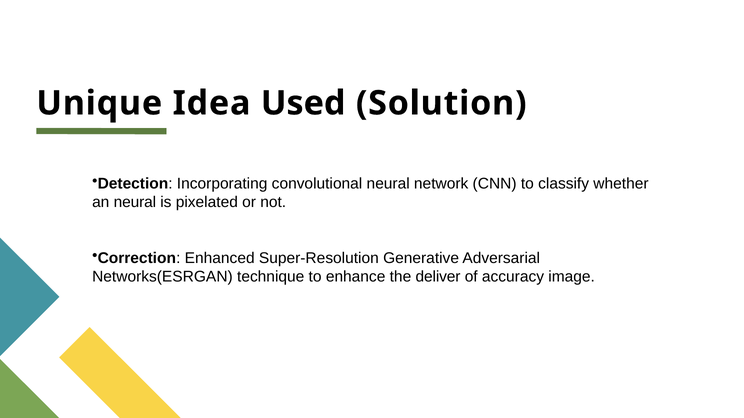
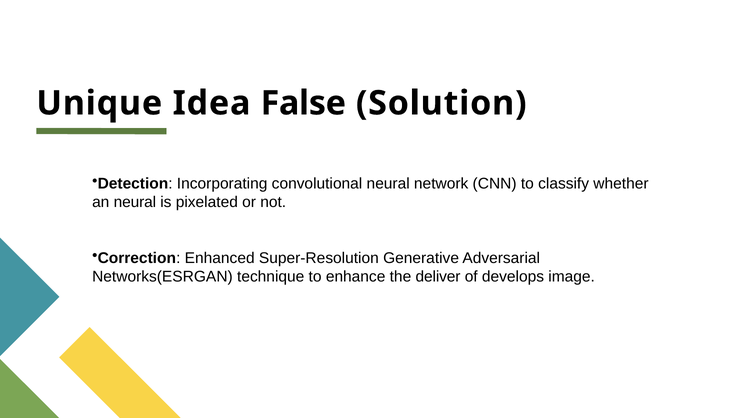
Used: Used -> False (303, 103)
accuracy: accuracy -> develops (513, 277)
